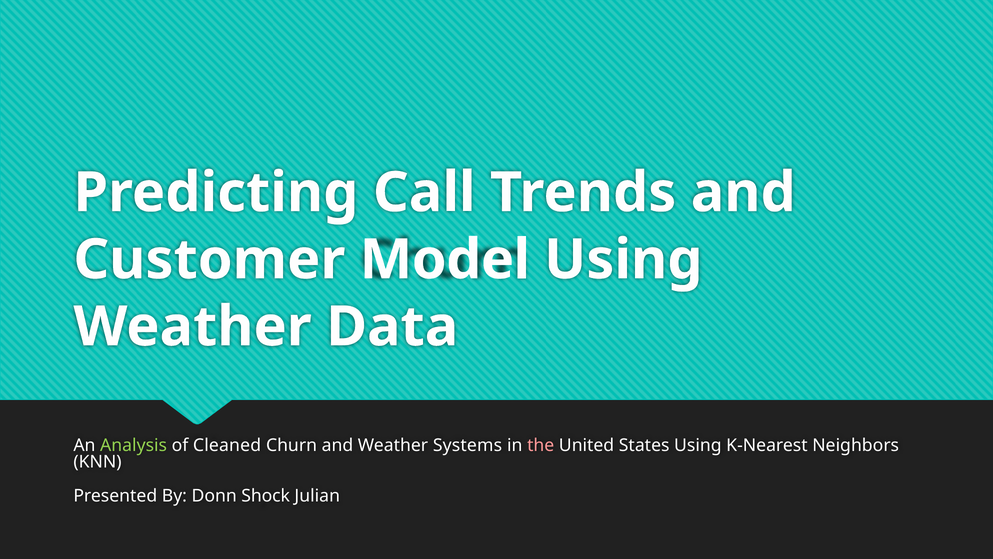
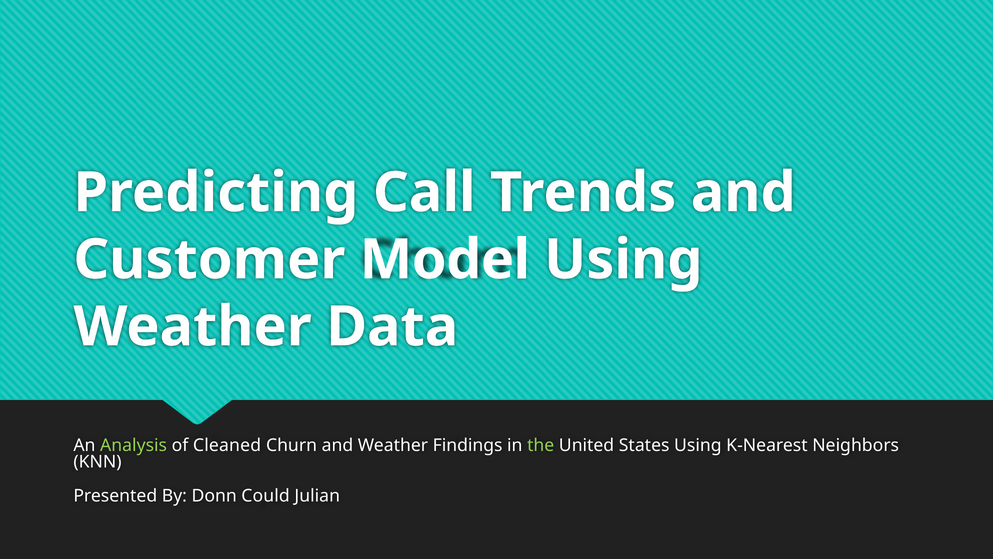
Systems: Systems -> Findings (468, 445)
the colour: pink -> light green (541, 445)
Shock: Shock -> Could (266, 496)
